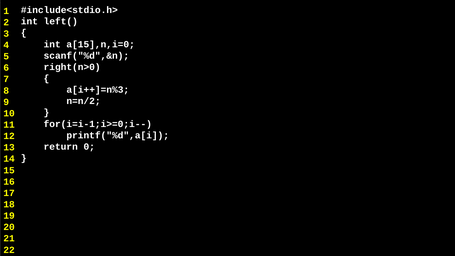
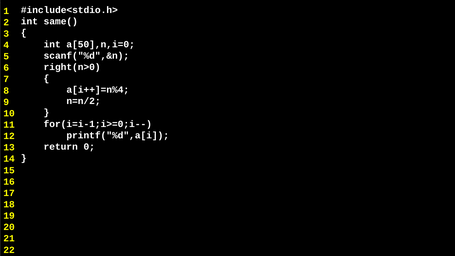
left(: left( -> same( (61, 21)
a[15],n,i=0: a[15],n,i=0 -> a[50],n,i=0 (101, 44)
a[i++]=n%3: a[i++]=n%3 -> a[i++]=n%4 (98, 90)
